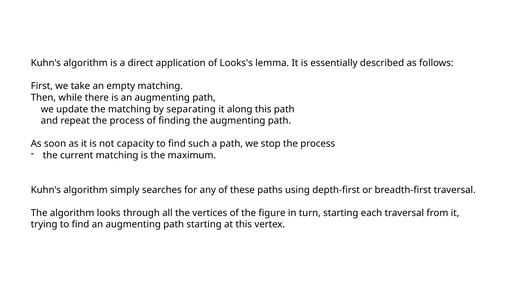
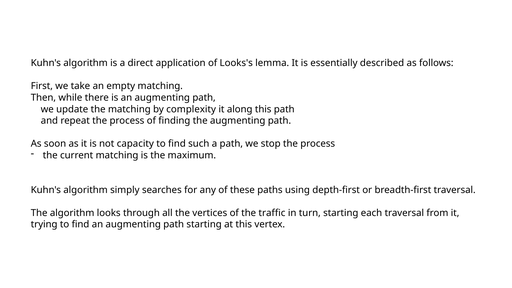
separating: separating -> complexity (191, 109)
figure: figure -> traffic (272, 213)
